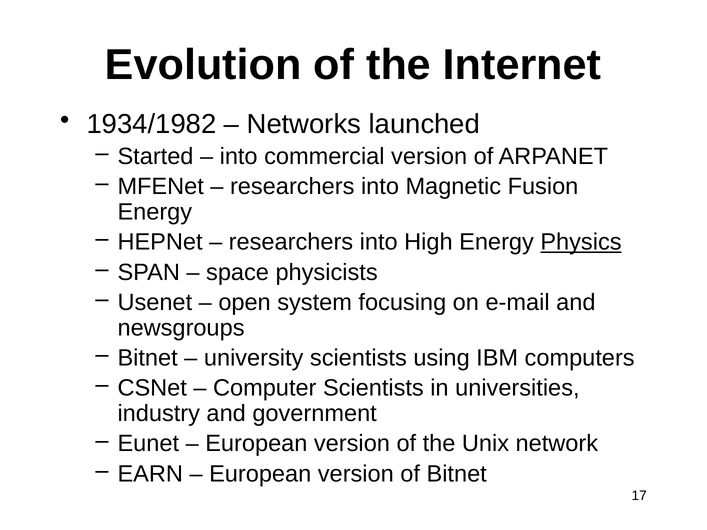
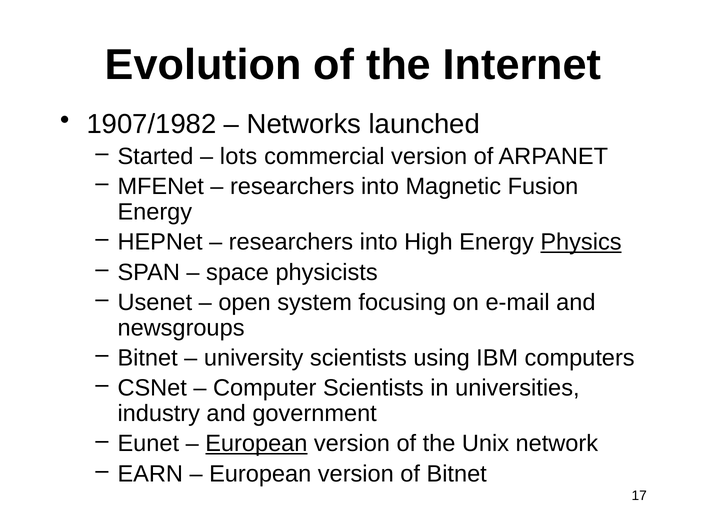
1934/1982: 1934/1982 -> 1907/1982 (151, 124)
into: into -> lots (238, 157)
European underline: none -> present (256, 444)
